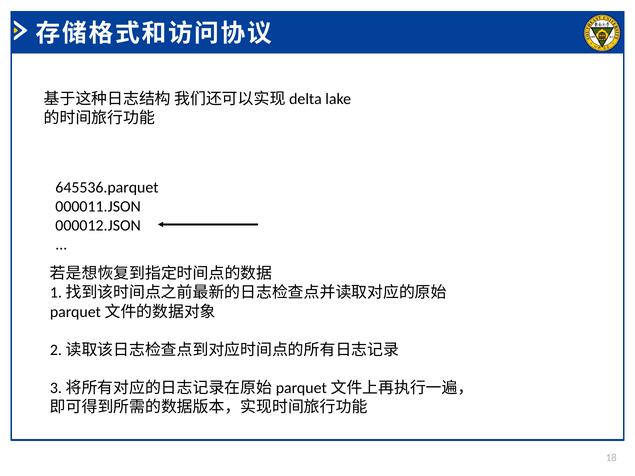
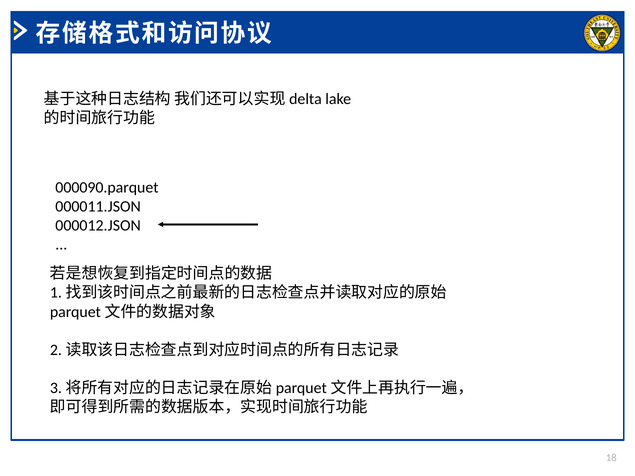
645536.parquet: 645536.parquet -> 000090.parquet (107, 188)
